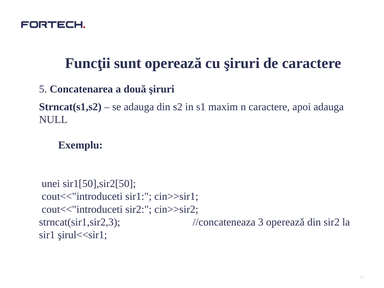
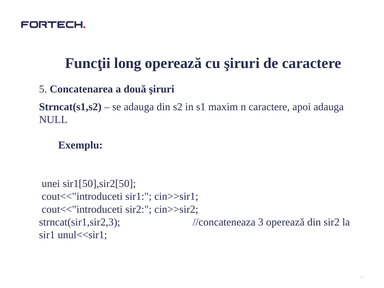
sunt: sunt -> long (128, 63)
şirul<<sir1: şirul<<sir1 -> unul<<sir1 (82, 235)
